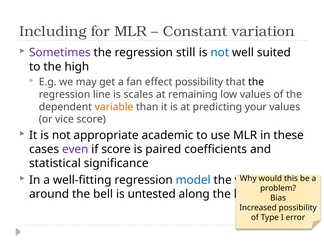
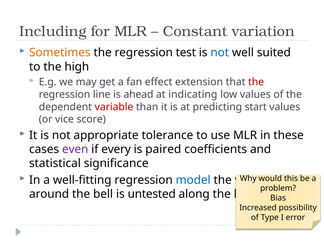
Sometimes colour: purple -> orange (60, 53)
still: still -> test (186, 53)
effect possibility: possibility -> extension (199, 82)
the colour: black -> red (256, 82)
scales: scales -> ahead (138, 94)
remaining: remaining -> indicating (193, 94)
variable colour: orange -> red (114, 107)
your: your -> start (256, 107)
academic: academic -> tolerance (167, 135)
if score: score -> every (116, 149)
